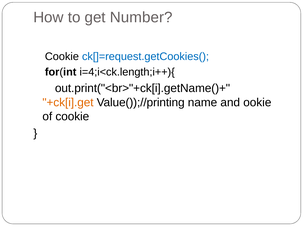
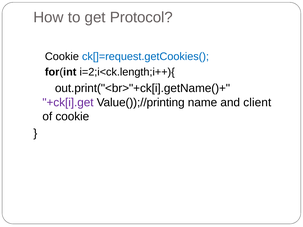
Number: Number -> Protocol (141, 17)
i=4;i<ck.length;i++){: i=4;i<ck.length;i++){ -> i=2;i<ck.length;i++){ (127, 72)
+ck[i].get colour: orange -> purple (68, 103)
ookie: ookie -> client (257, 103)
